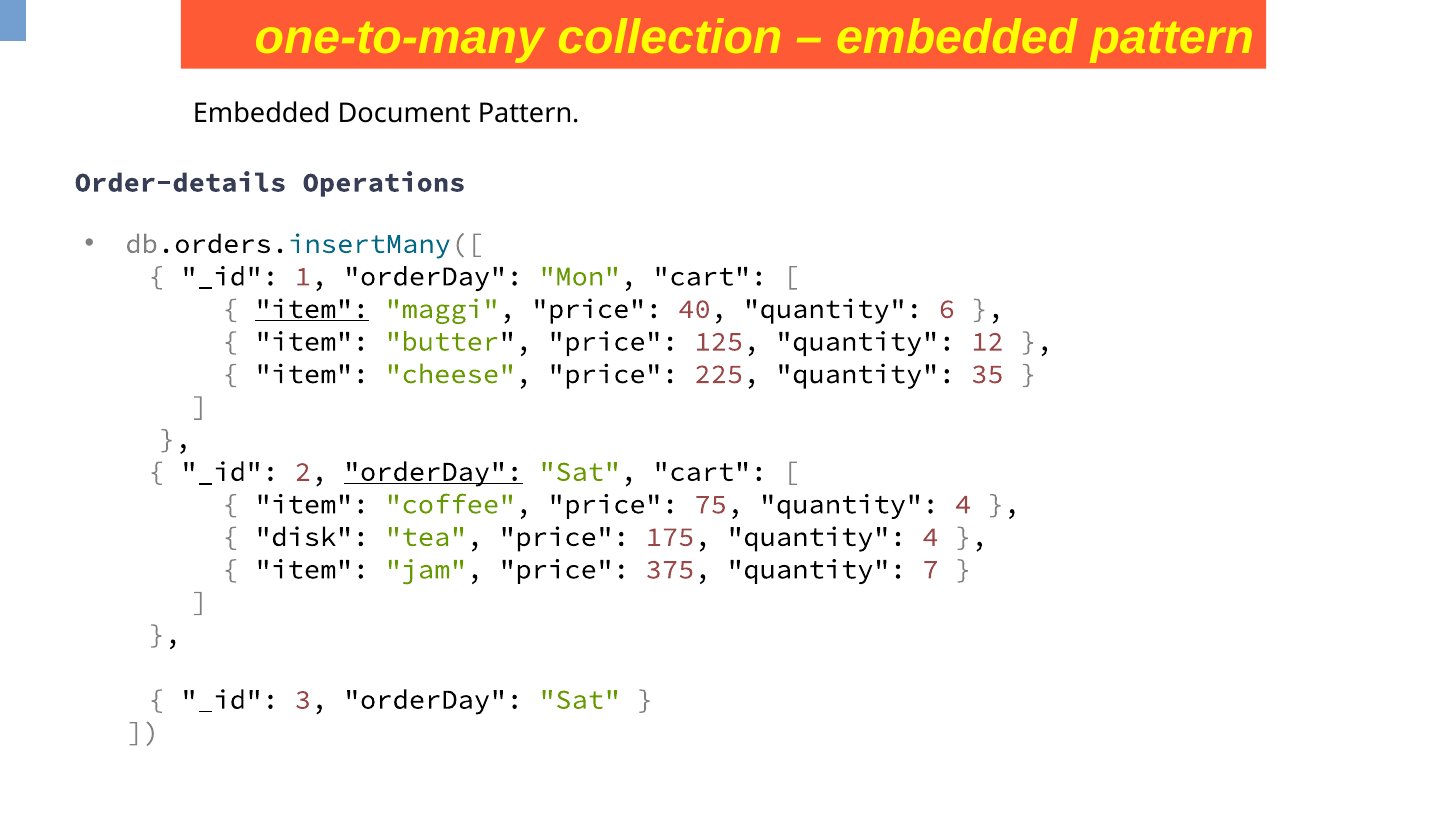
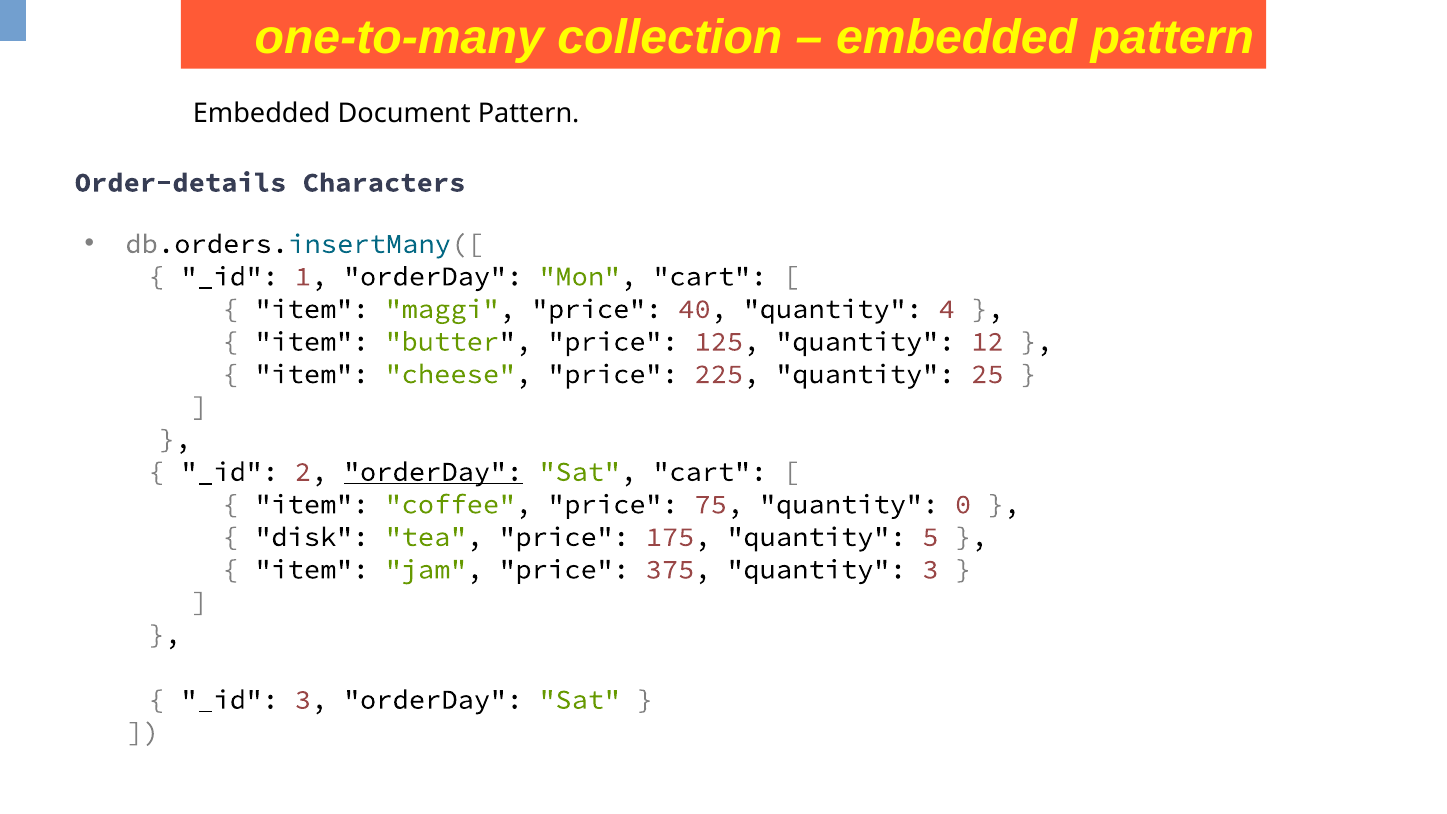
Operations: Operations -> Characters (384, 183)
item underline: present -> none (312, 309)
6: 6 -> 4 (947, 309)
35: 35 -> 25 (988, 374)
75 quantity 4: 4 -> 0 (963, 504)
175 quantity 4: 4 -> 5 (931, 537)
quantity 7: 7 -> 3 (931, 569)
